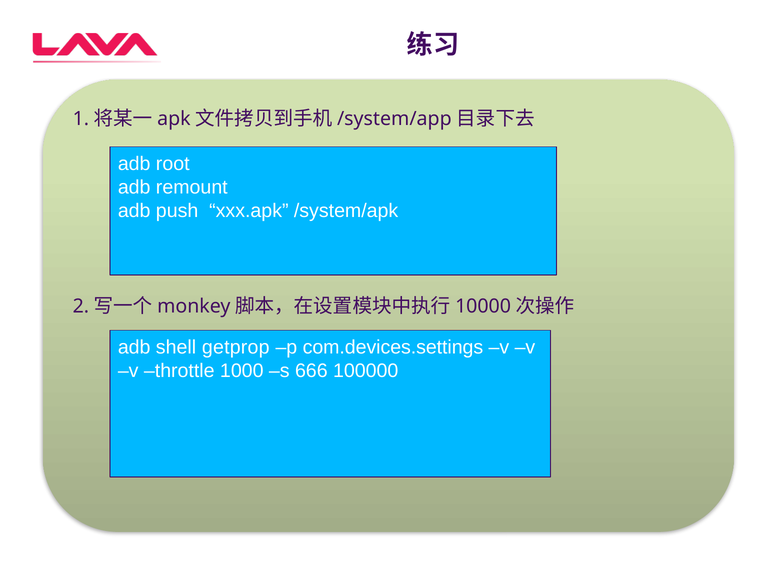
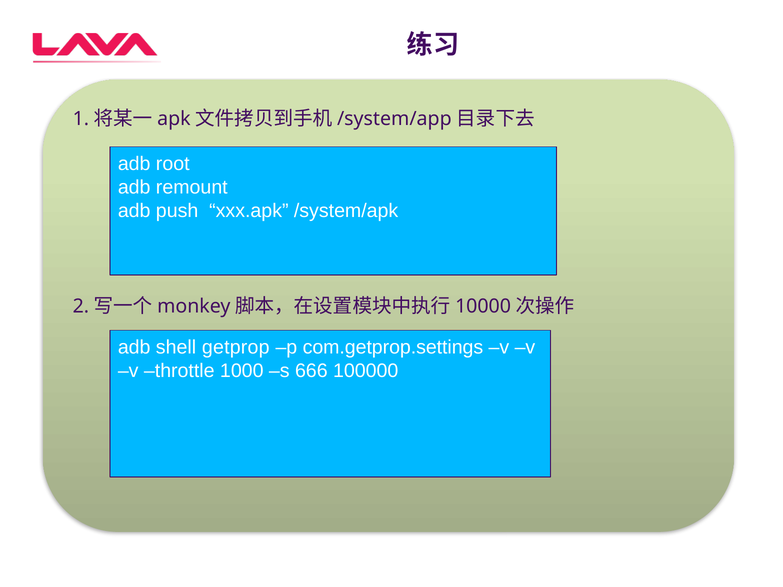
com.devices.settings: com.devices.settings -> com.getprop.settings (393, 347)
